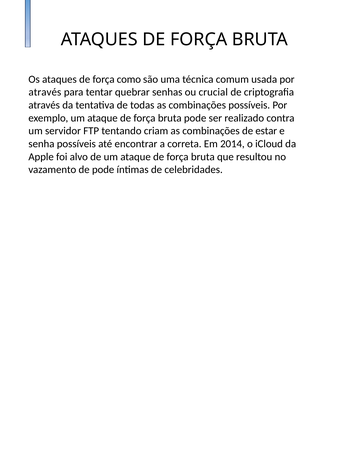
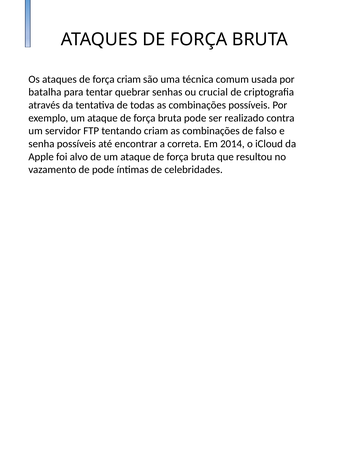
força como: como -> criam (129, 79)
através: através -> batalha (45, 92)
estar: estar -> falso (266, 131)
